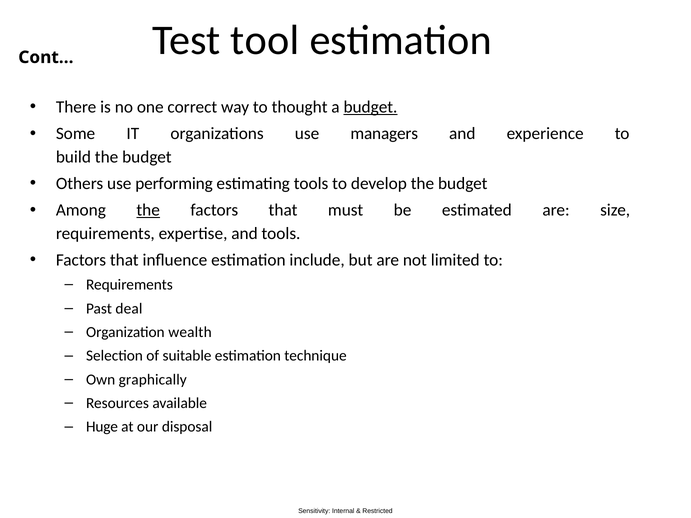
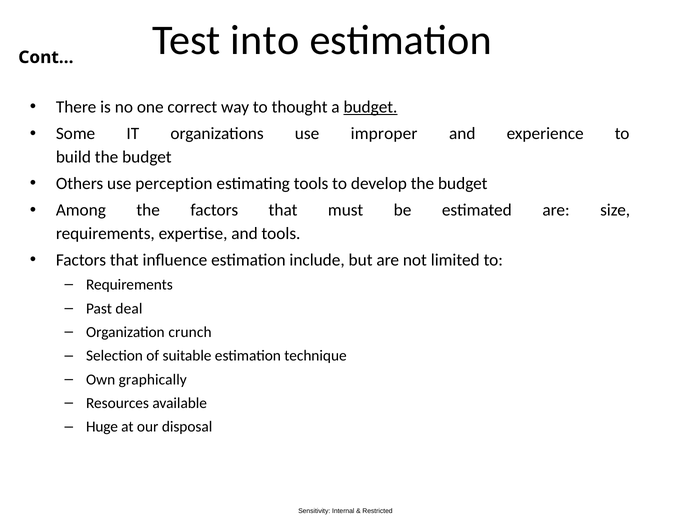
tool: tool -> into (265, 40)
managers: managers -> improper (384, 134)
performing: performing -> perception (174, 184)
the underline: present -> none (148, 210)
wealth: wealth -> crunch (190, 332)
